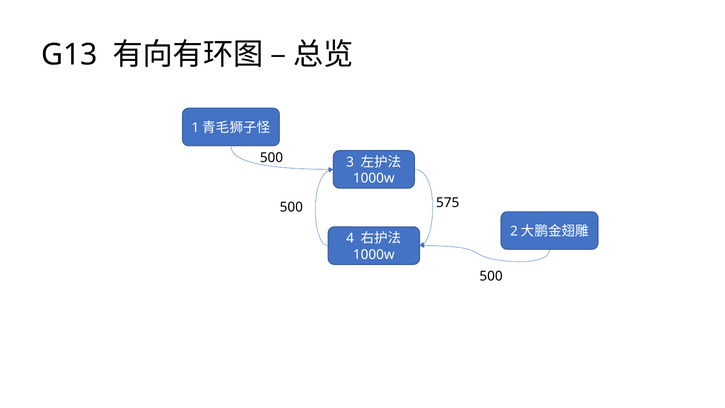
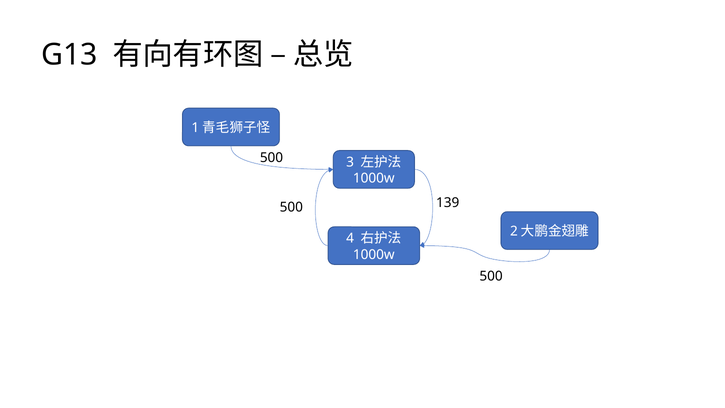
575: 575 -> 139 (448, 203)
